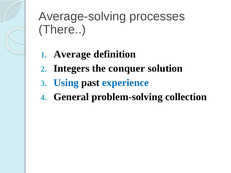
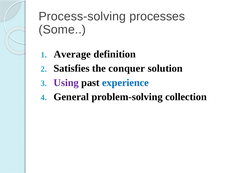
Average-solving: Average-solving -> Process-solving (82, 16)
There: There -> Some (62, 30)
Integers: Integers -> Satisfies (72, 68)
Using colour: blue -> purple (66, 83)
